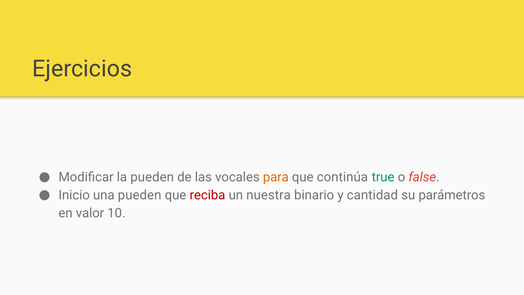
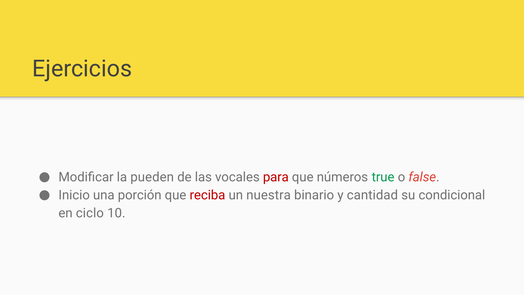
para colour: orange -> red (276, 177)
continúa: continúa -> números (342, 177)
una pueden: pueden -> porción (140, 195)
parámetros: parámetros -> condicional (452, 195)
valor: valor -> ciclo (90, 213)
